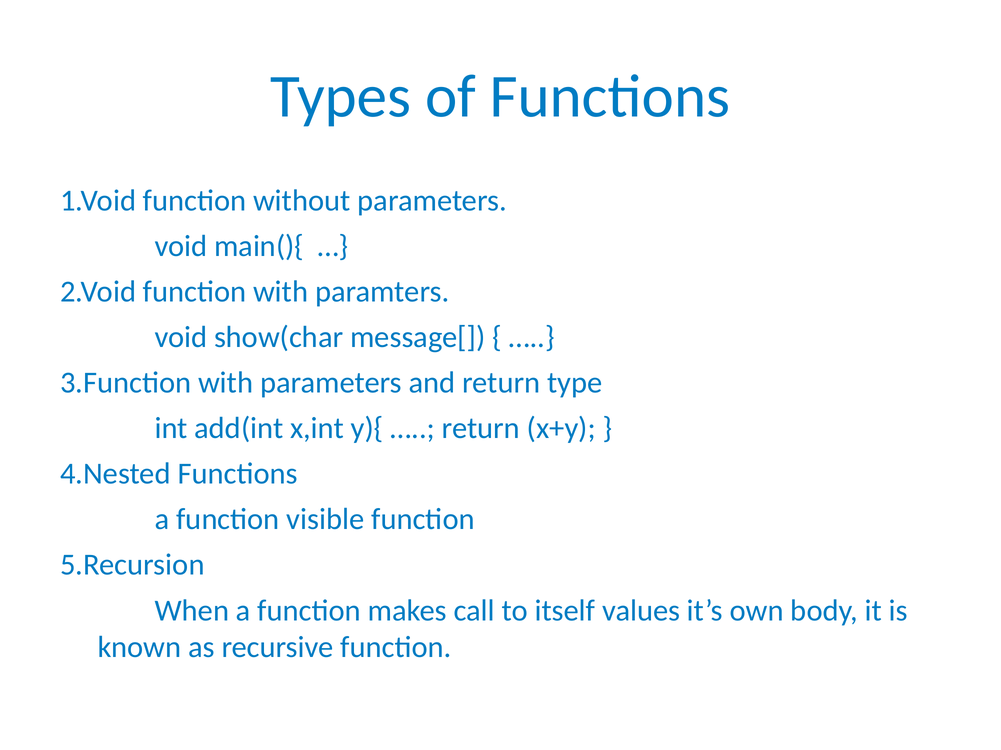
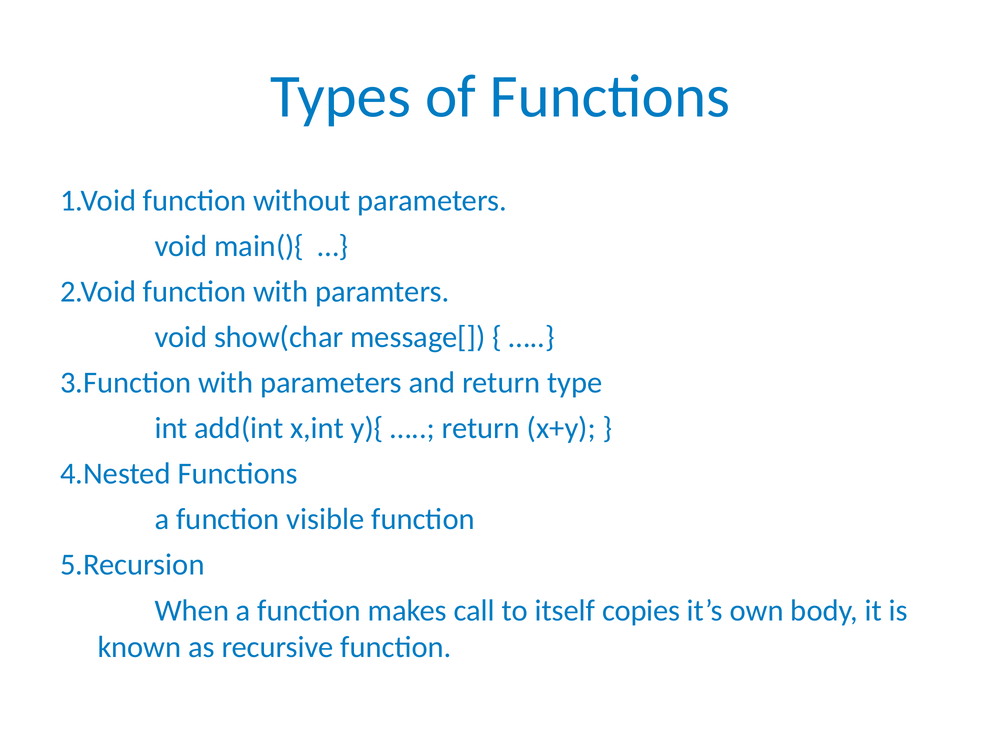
values: values -> copies (641, 611)
